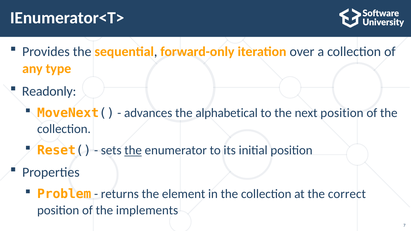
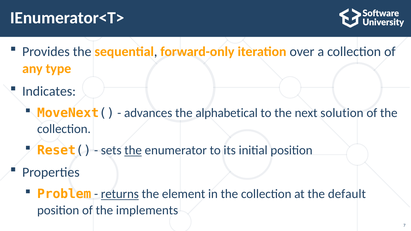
Readonly: Readonly -> Indicates (49, 91)
next position: position -> solution (342, 113)
returns underline: none -> present (120, 194)
correct: correct -> default (347, 194)
